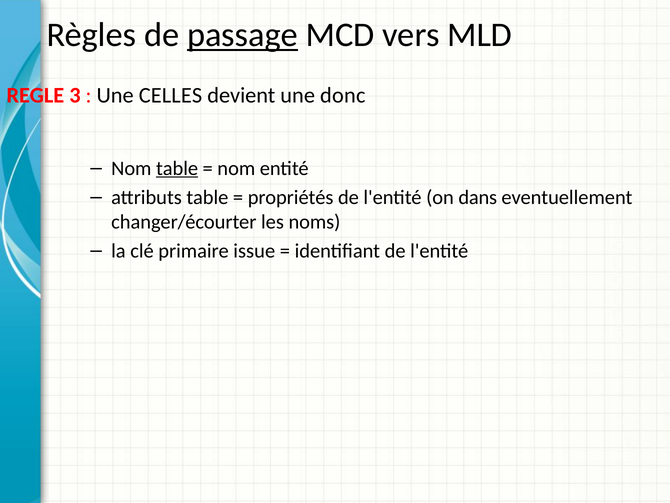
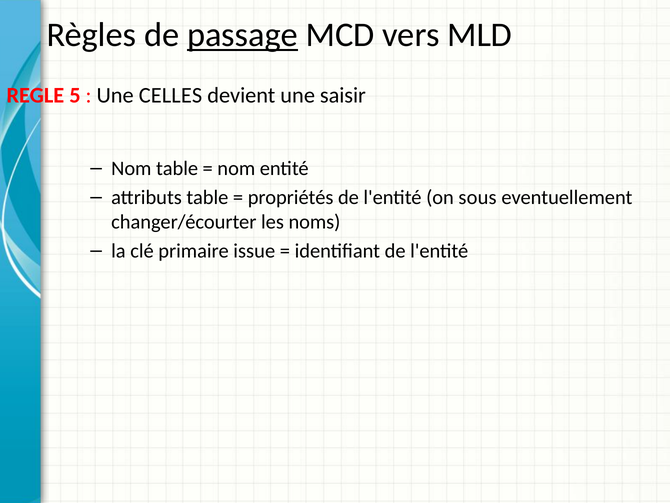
3: 3 -> 5 (75, 95)
donc: donc -> saisir (343, 95)
table underline: present -> none (177, 168)
dans: dans -> sous (478, 197)
